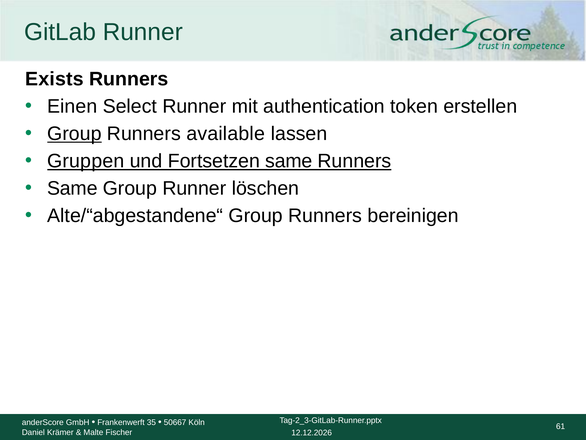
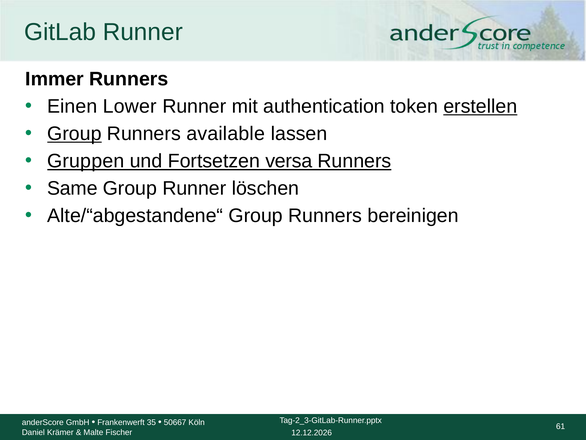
Exists: Exists -> Immer (55, 79)
Select: Select -> Lower (130, 106)
erstellen underline: none -> present (480, 106)
Fortsetzen same: same -> versa (289, 161)
